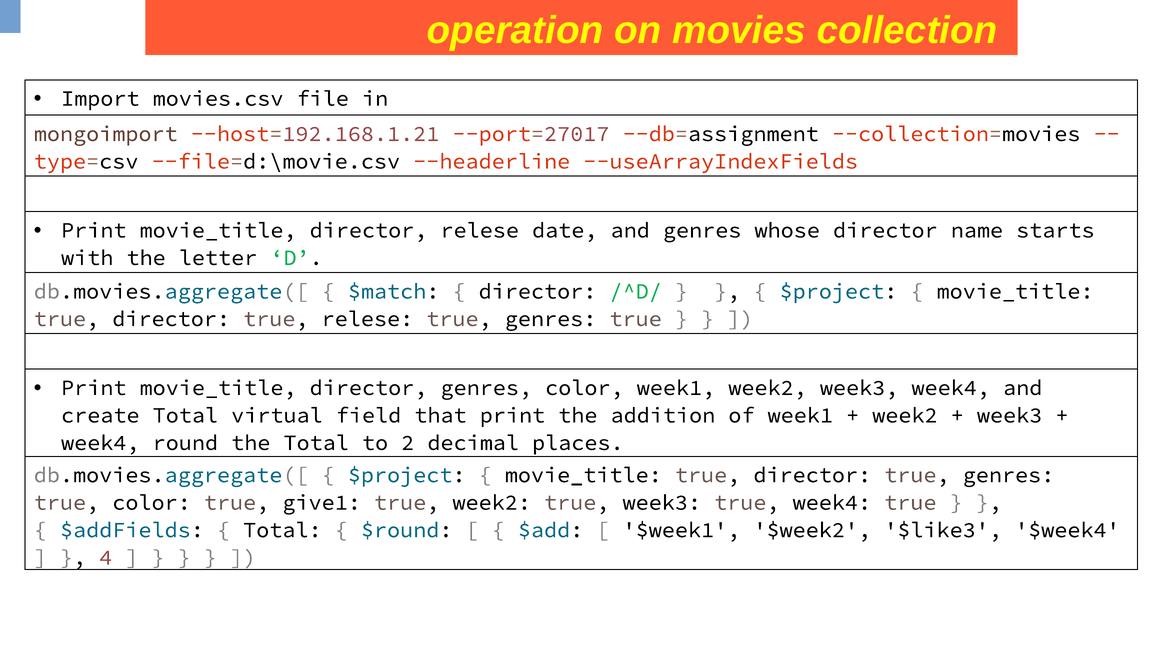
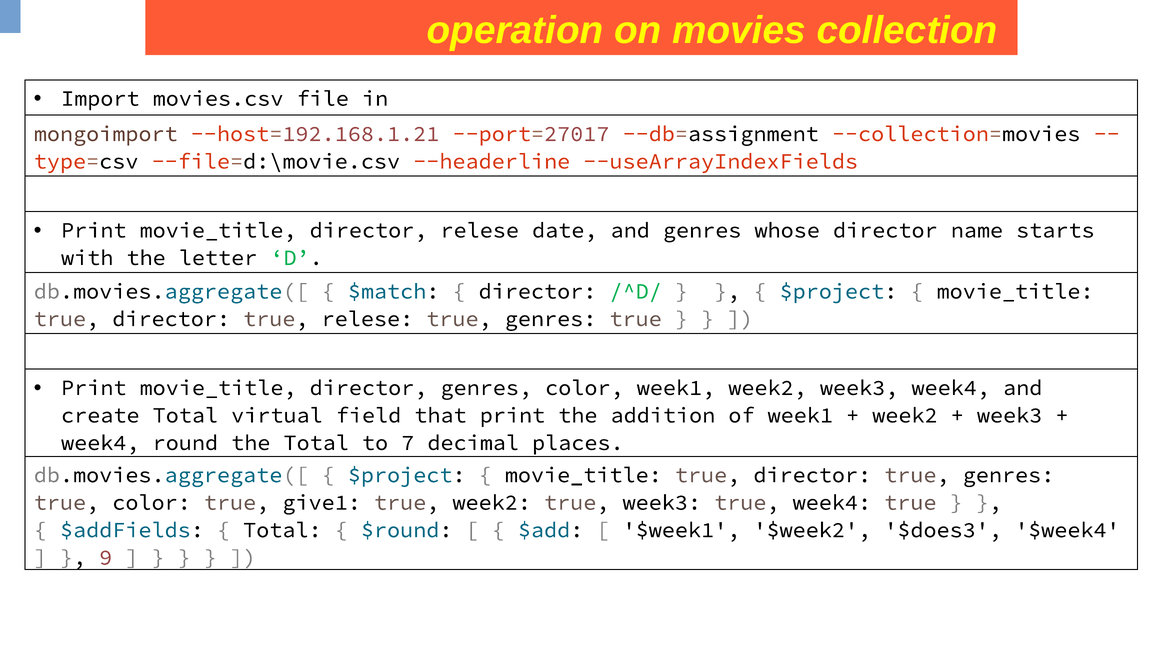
2: 2 -> 7 (408, 443)
$like3: $like3 -> $does3 (943, 530)
4: 4 -> 9 (106, 558)
